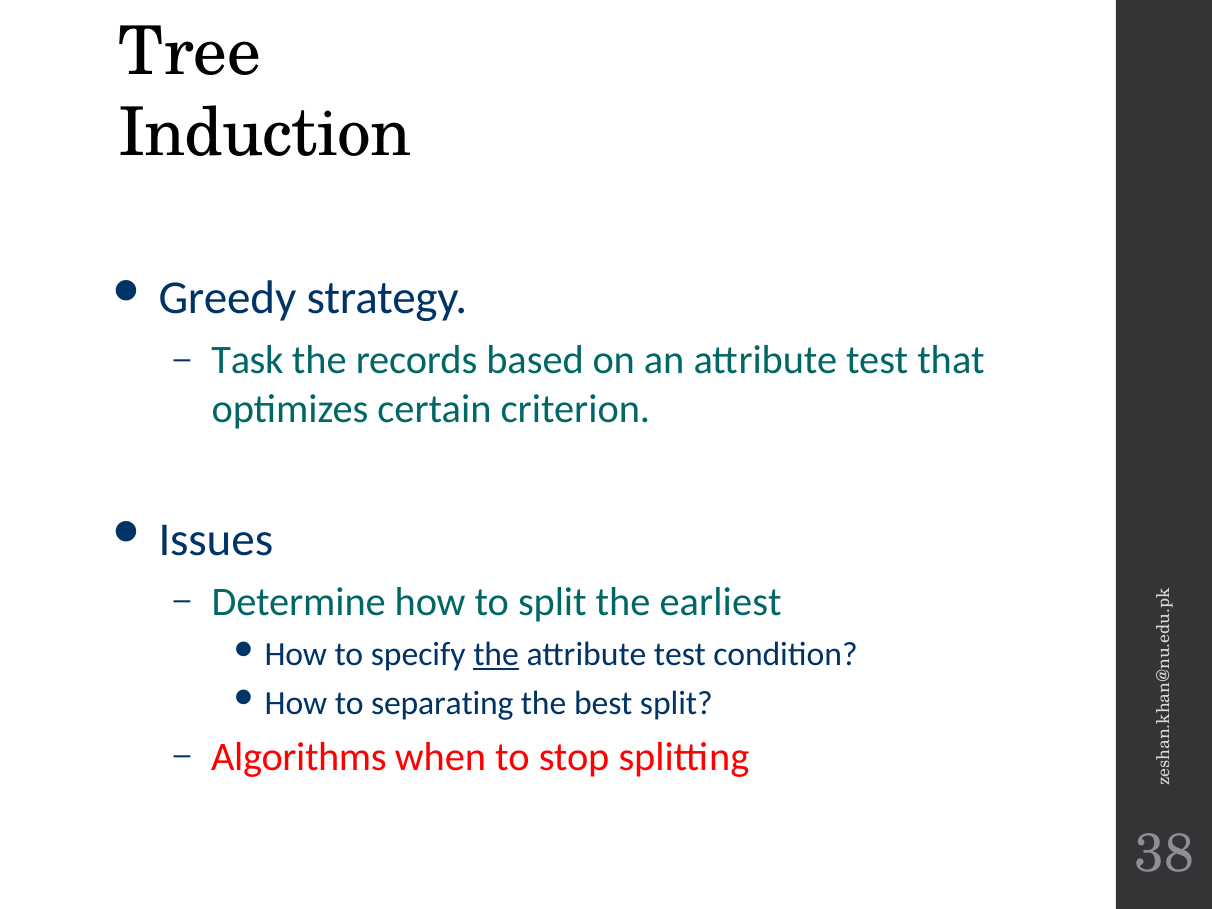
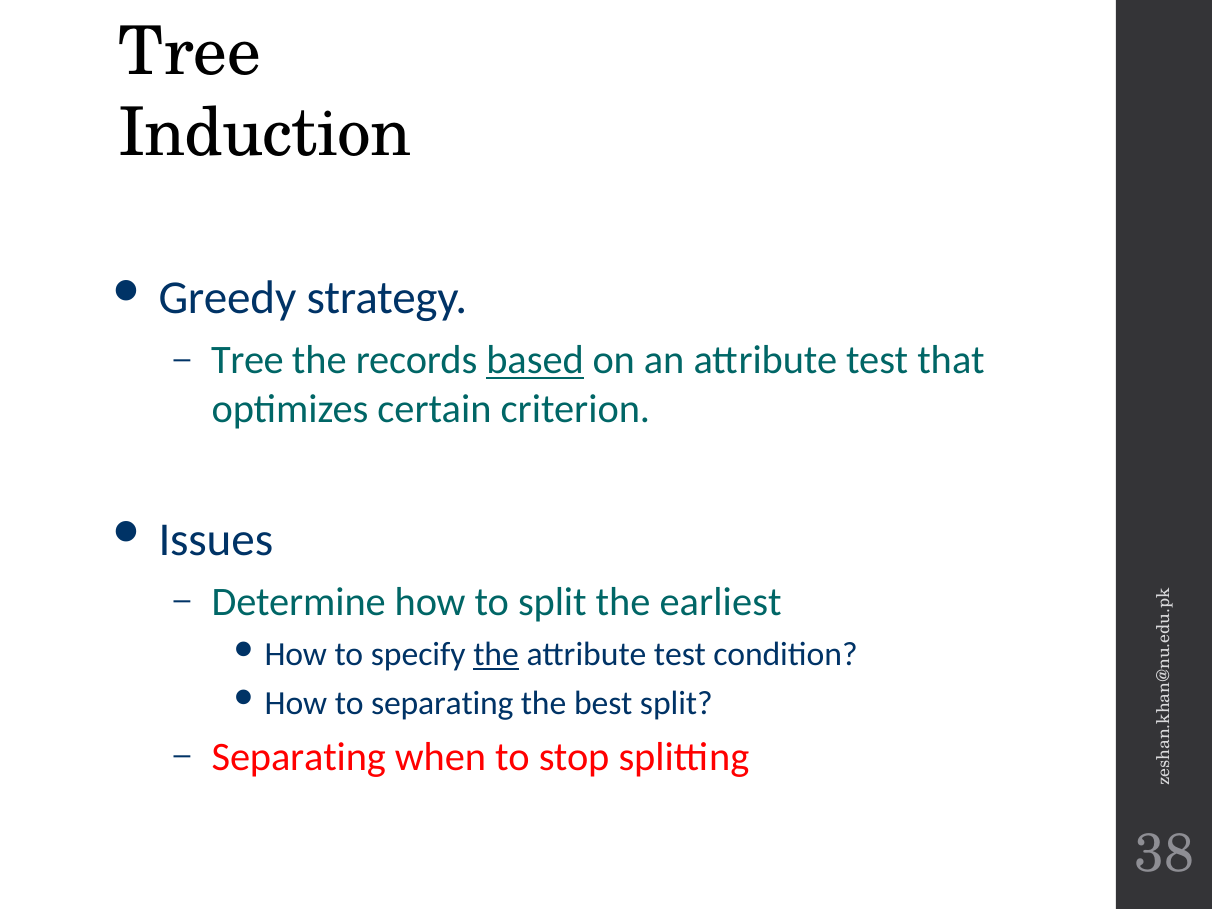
Task: Task -> Tree (247, 360)
based underline: none -> present (535, 360)
Algorithms: Algorithms -> Separating (299, 757)
